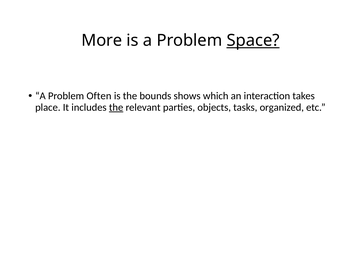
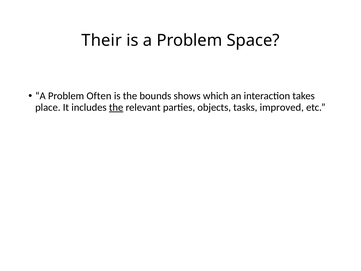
More: More -> Their (102, 40)
Space underline: present -> none (253, 40)
organized: organized -> improved (282, 107)
